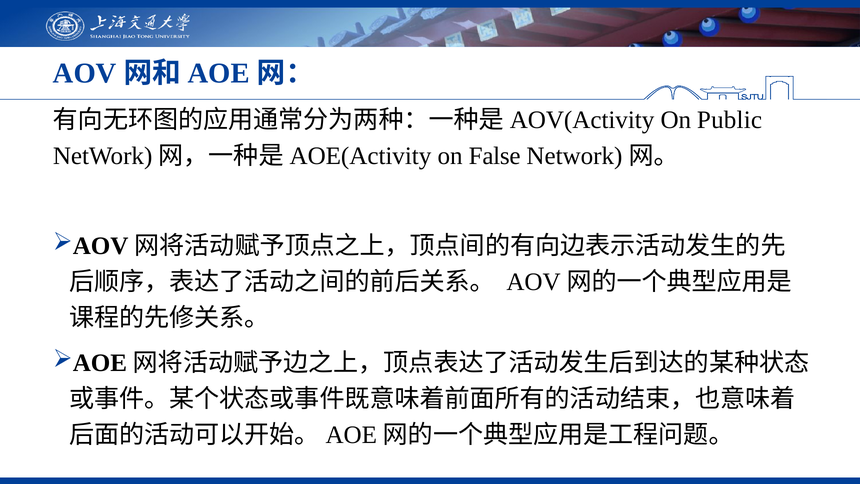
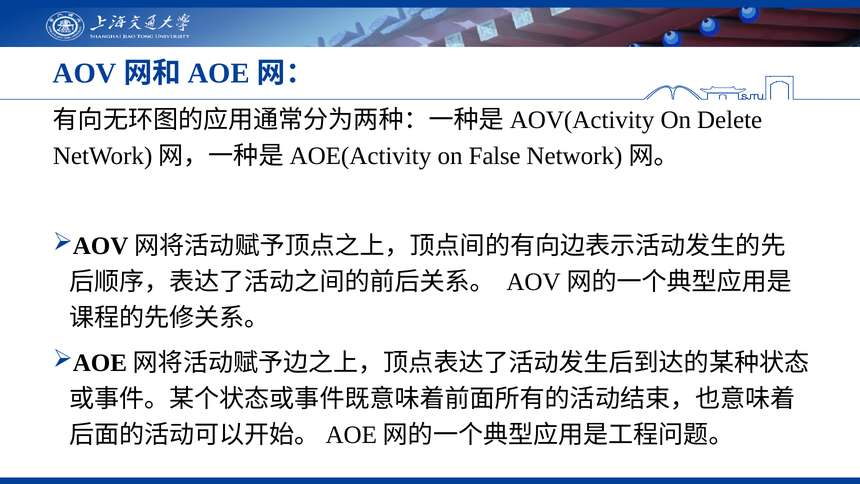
Public: Public -> Delete (730, 120)
